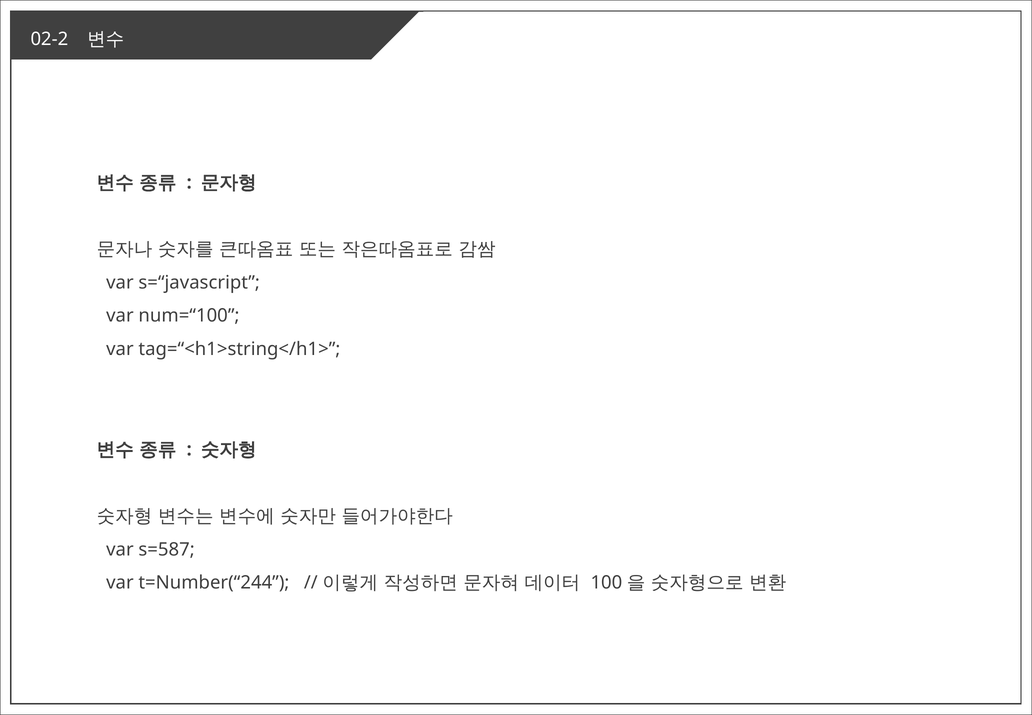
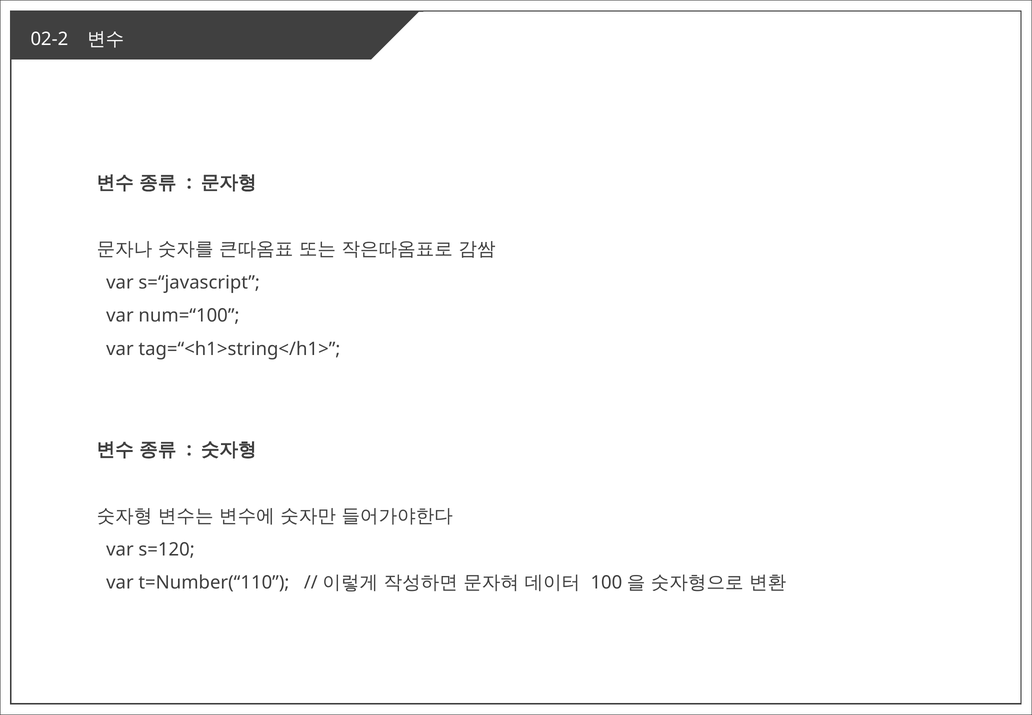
s=587: s=587 -> s=120 (167, 549)
t=Number(“244: t=Number(“244 -> t=Number(“110 (214, 582)
